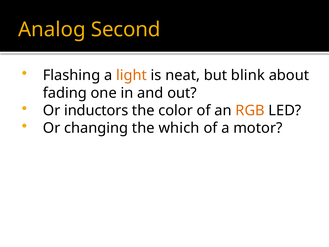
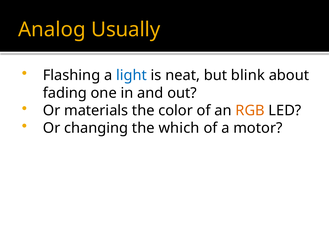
Second: Second -> Usually (126, 30)
light colour: orange -> blue (131, 75)
inductors: inductors -> materials (96, 110)
